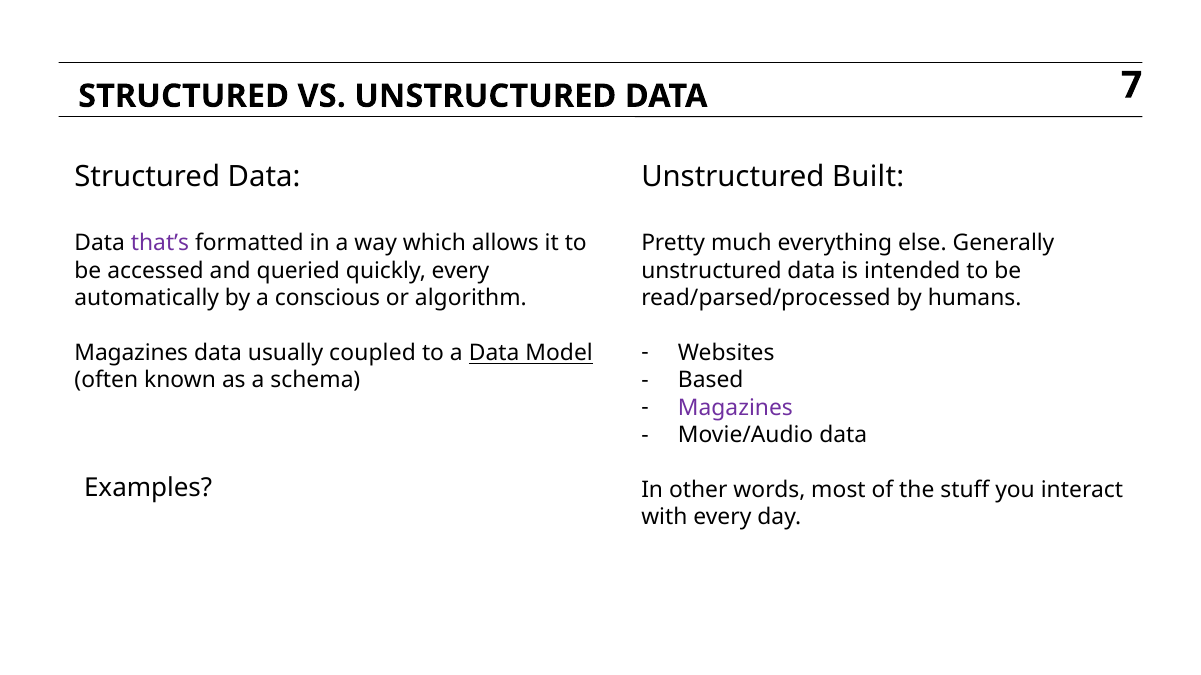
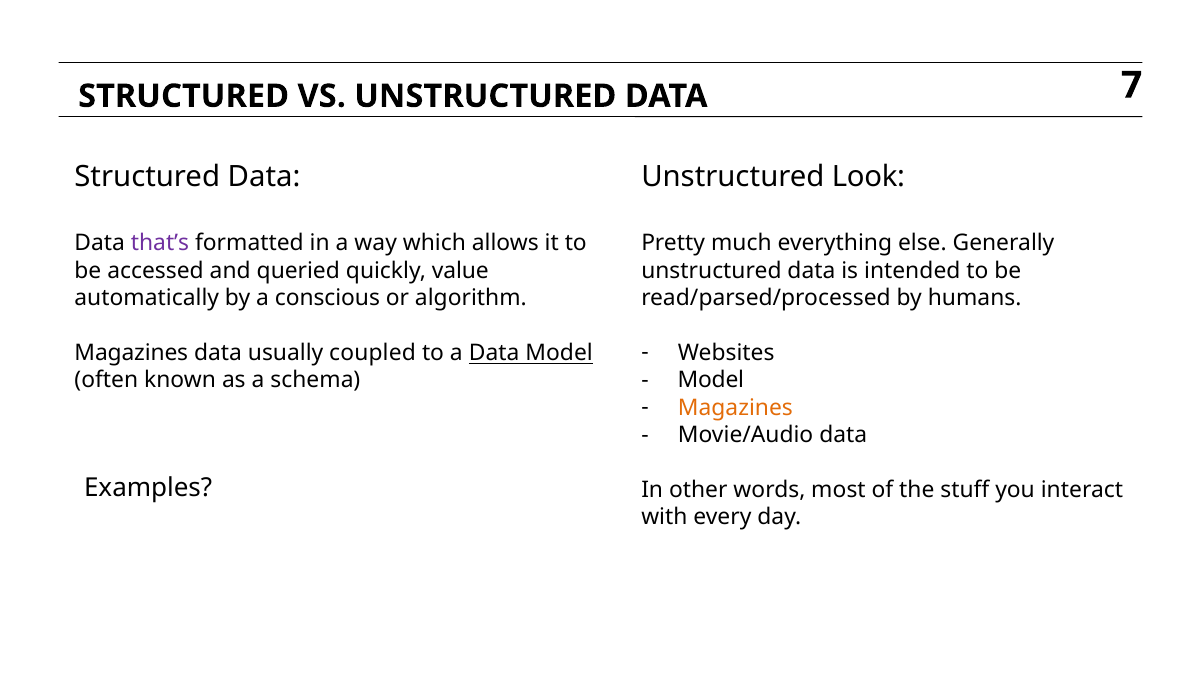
Built: Built -> Look (868, 177)
quickly every: every -> value (460, 270)
Based: Based -> Model (711, 380)
Magazines colour: purple -> orange (735, 407)
